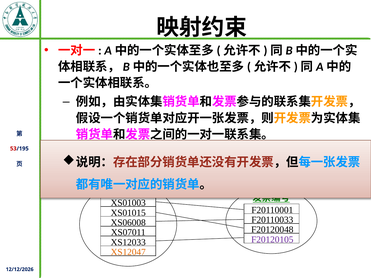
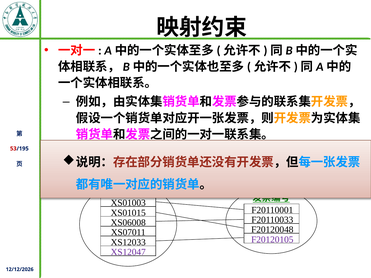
XS12047 colour: orange -> purple (128, 252)
